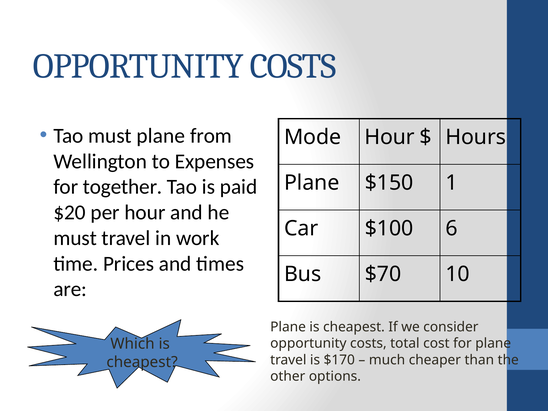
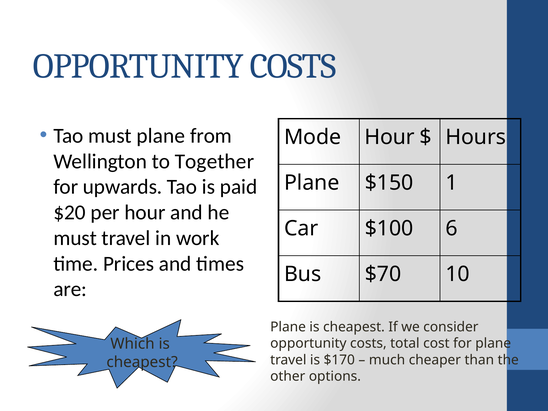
Expenses: Expenses -> Together (214, 161)
together: together -> upwards (123, 187)
